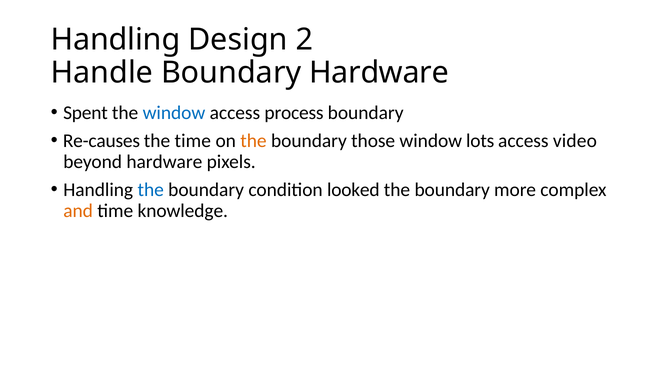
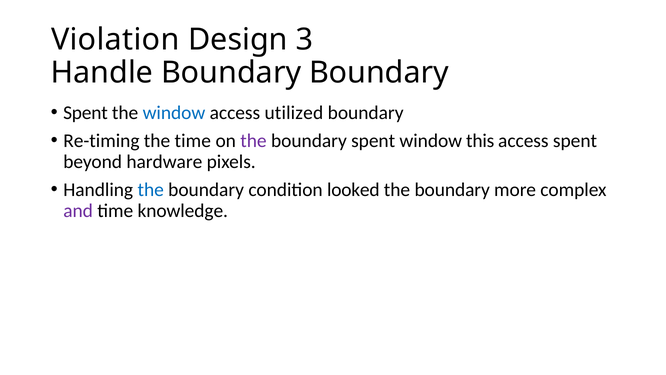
Handling: Handling -> Violation (115, 39)
2: 2 -> 3 (304, 39)
Boundary Hardware: Hardware -> Boundary (379, 72)
process: process -> utilized (294, 113)
Re-causes: Re-causes -> Re-timing (101, 141)
the colour: orange -> purple (253, 141)
boundary those: those -> spent (373, 141)
lots: lots -> this (480, 141)
access video: video -> spent (575, 141)
and colour: orange -> purple (78, 210)
